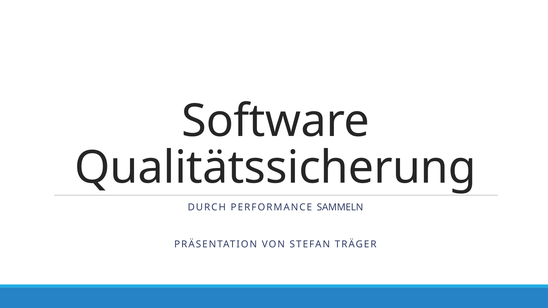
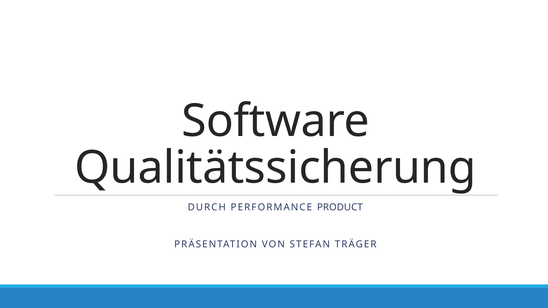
SAMMELN: SAMMELN -> PRODUCT (340, 208)
